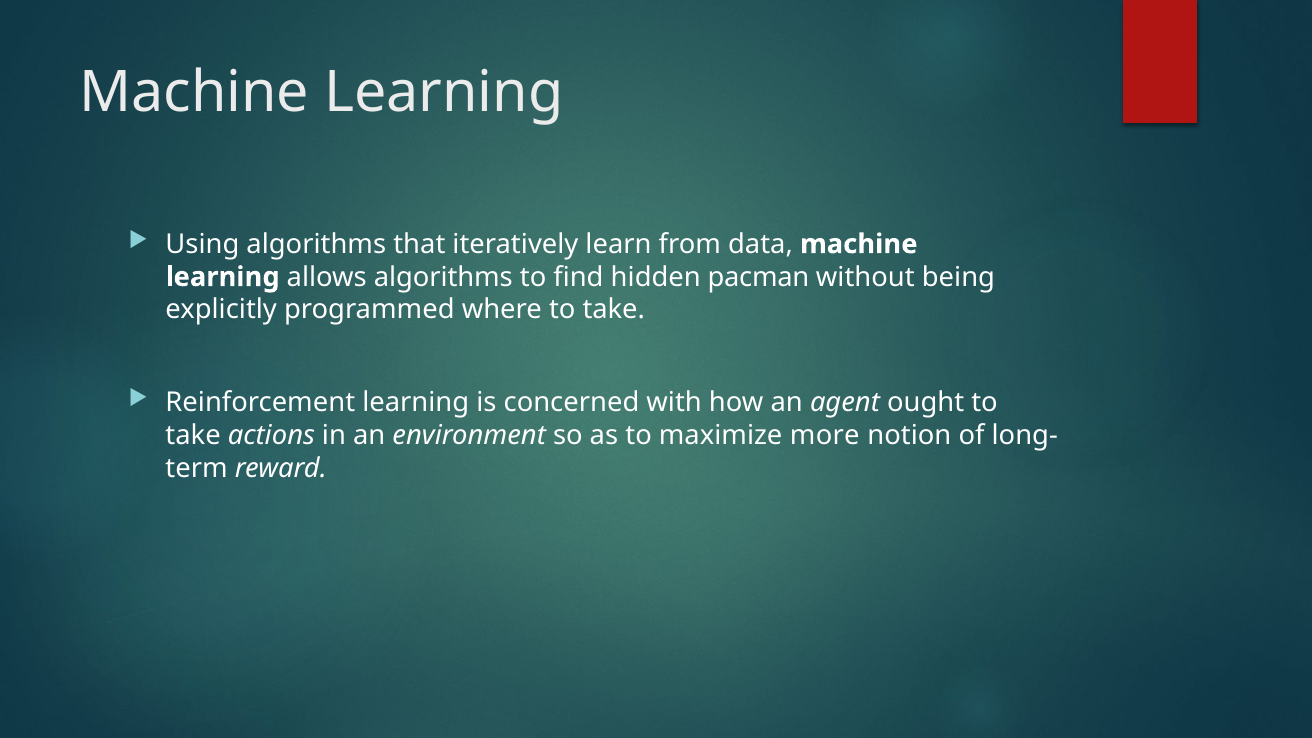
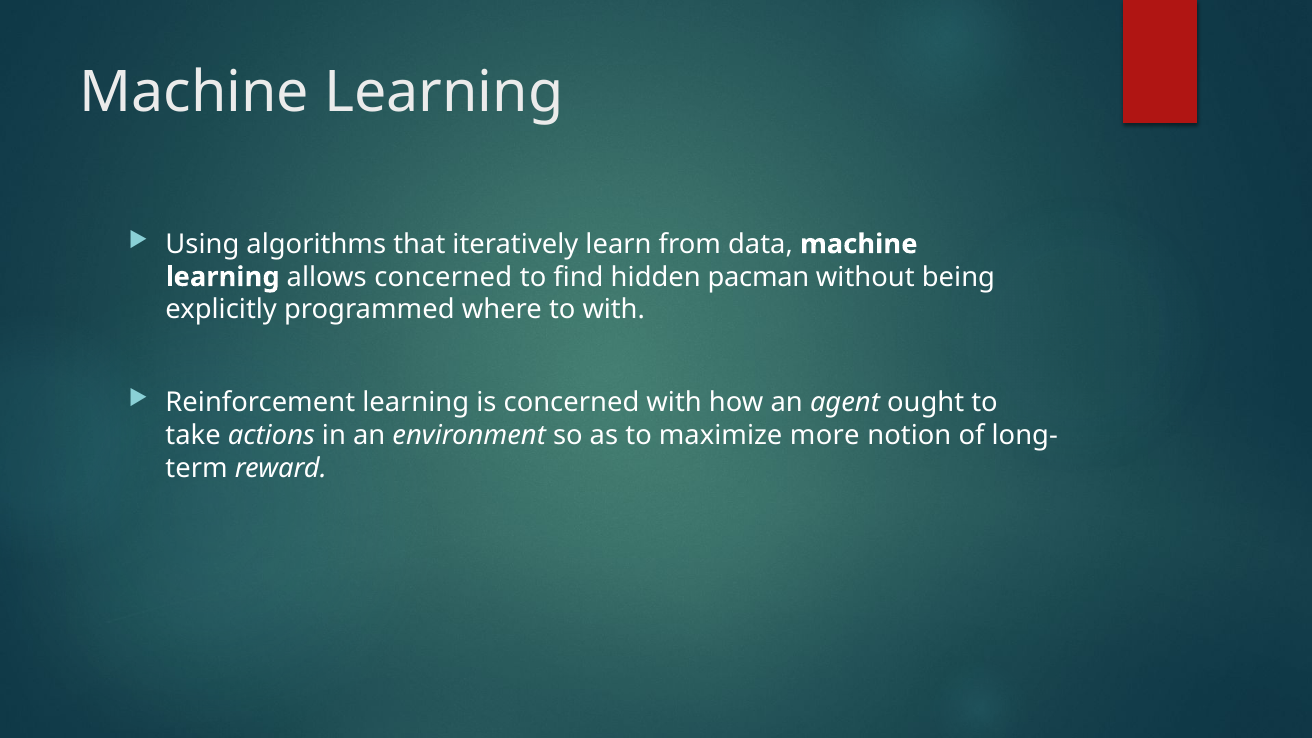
allows algorithms: algorithms -> concerned (443, 277)
where to take: take -> with (614, 310)
